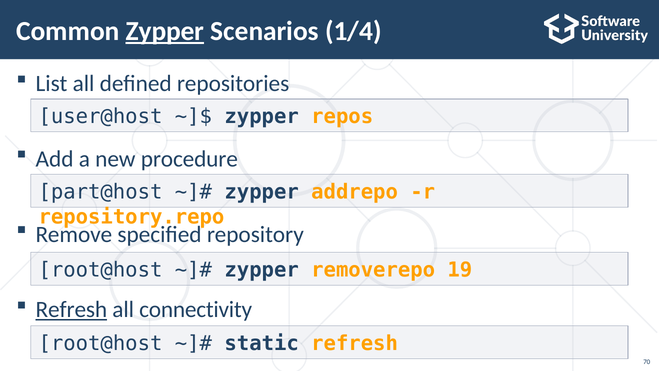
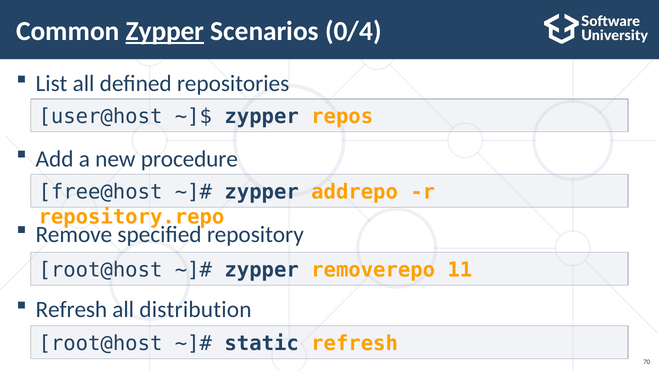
1/4: 1/4 -> 0/4 (353, 31)
part@host: part@host -> free@host (100, 192)
19: 19 -> 11 (460, 270)
Refresh underline: present -> none (71, 309)
connectivity: connectivity -> distribution (195, 309)
